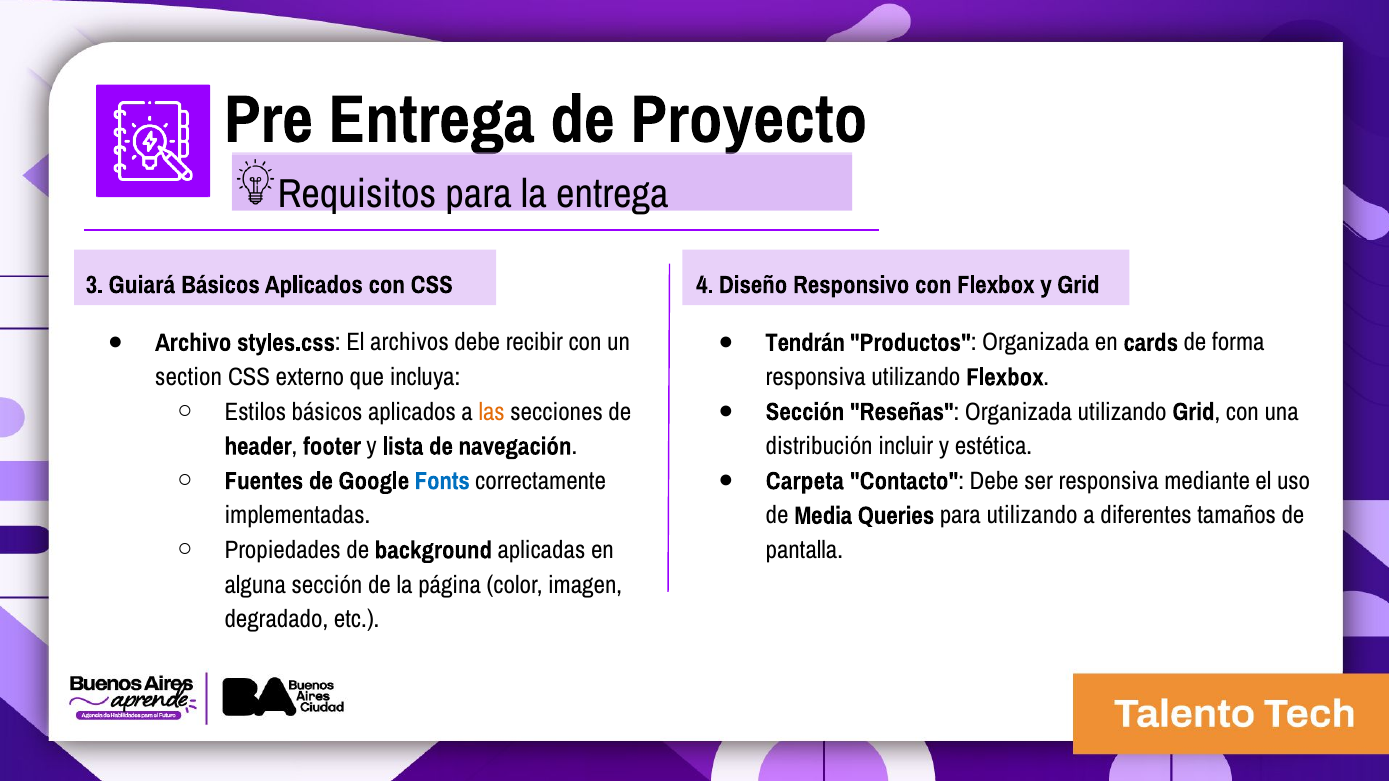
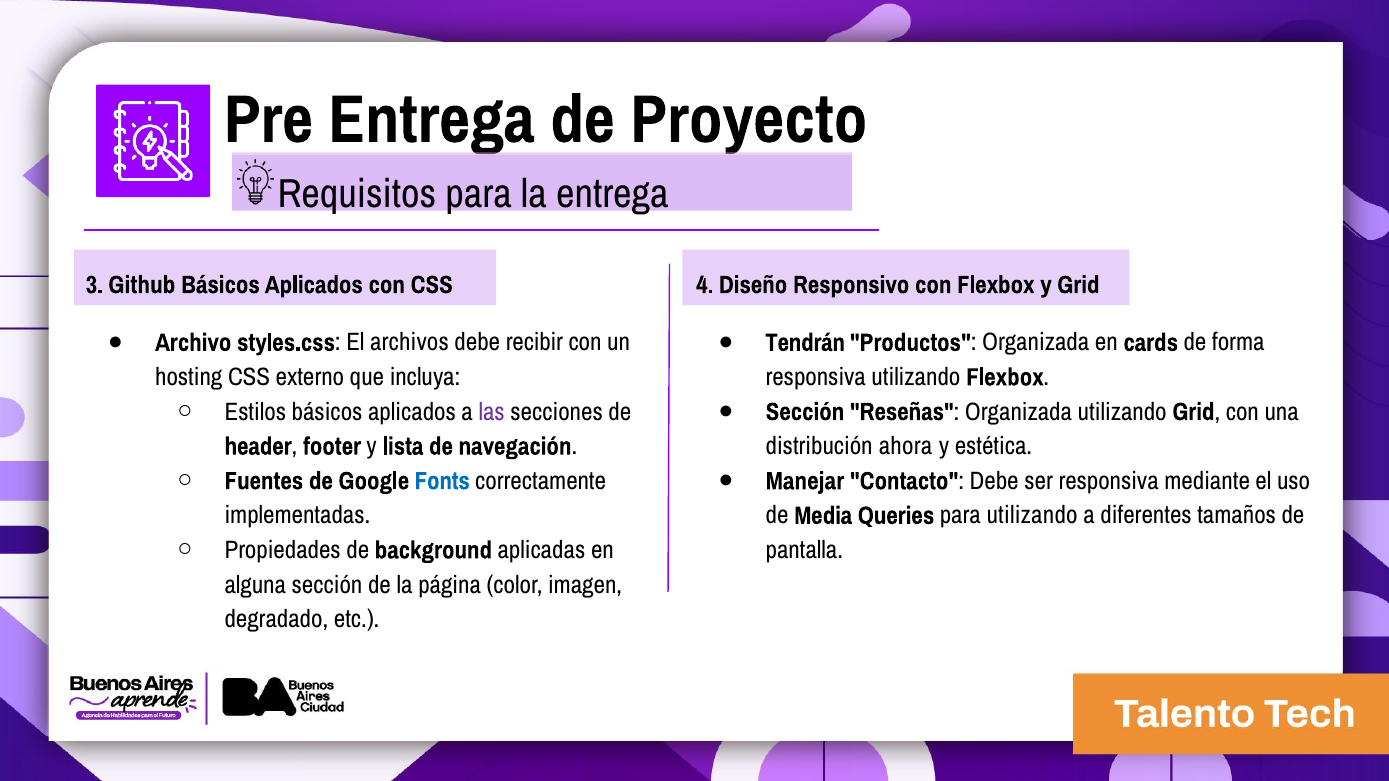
Guiará: Guiará -> Github (142, 285)
section: section -> hosting (189, 377)
las colour: orange -> purple (492, 412)
incluir: incluir -> ahora (906, 447)
Carpeta: Carpeta -> Manejar (805, 481)
